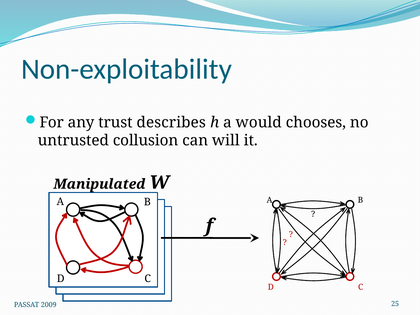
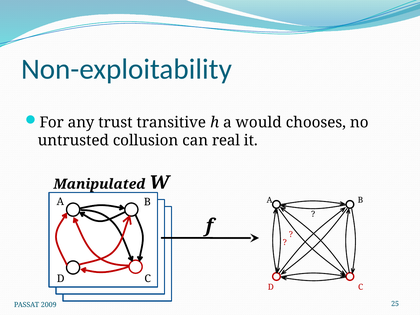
describes: describes -> transitive (171, 122)
will: will -> real (226, 141)
